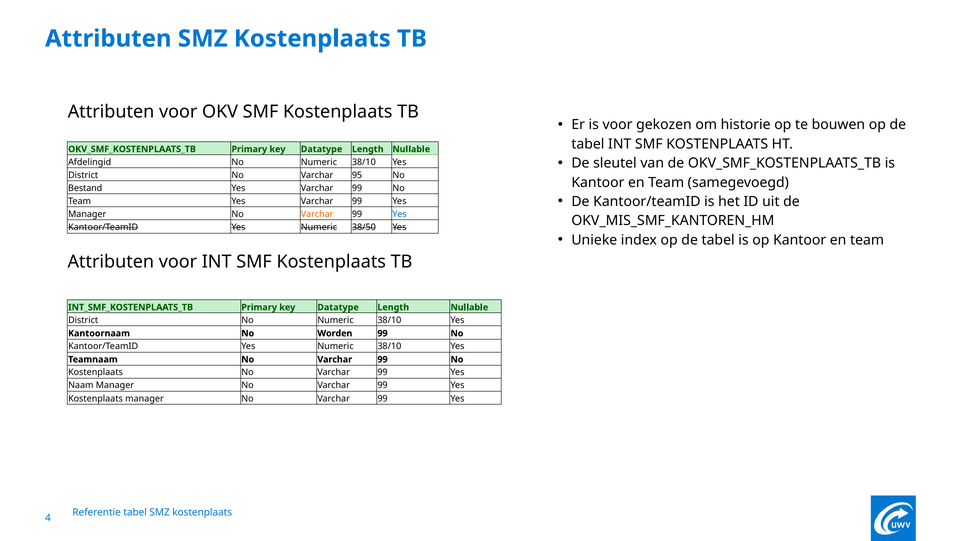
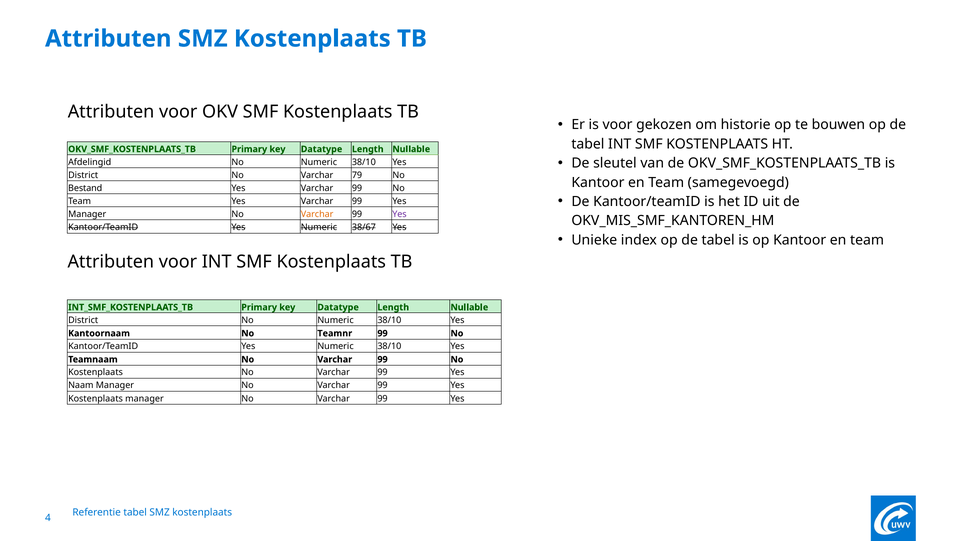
95: 95 -> 79 (357, 175)
Yes colour: blue -> purple (399, 214)
38/50: 38/50 -> 38/67 (364, 227)
Worden: Worden -> Teamnr (335, 333)
